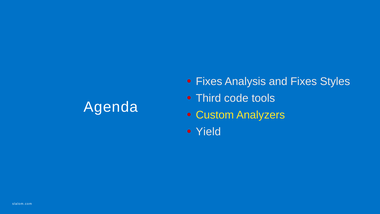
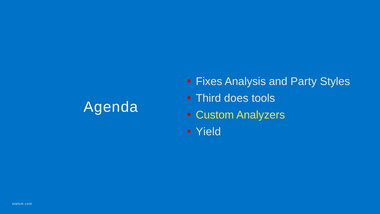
and Fixes: Fixes -> Party (304, 81)
code: code -> does (236, 98)
